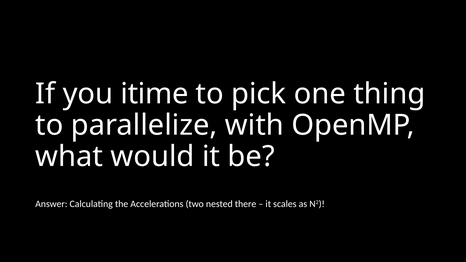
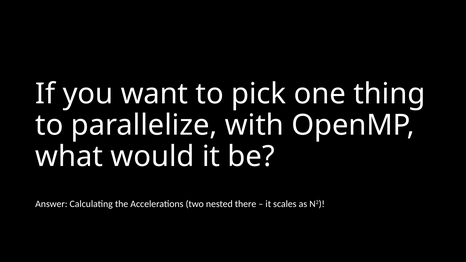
itime: itime -> want (154, 94)
